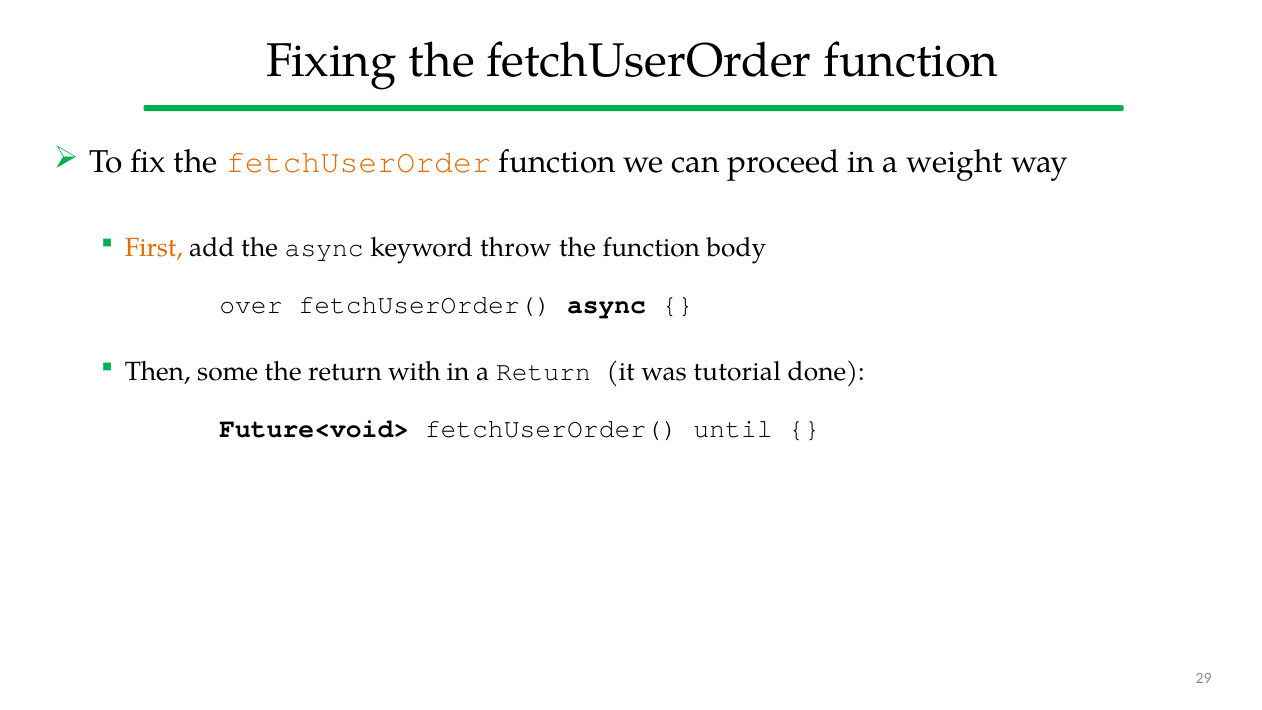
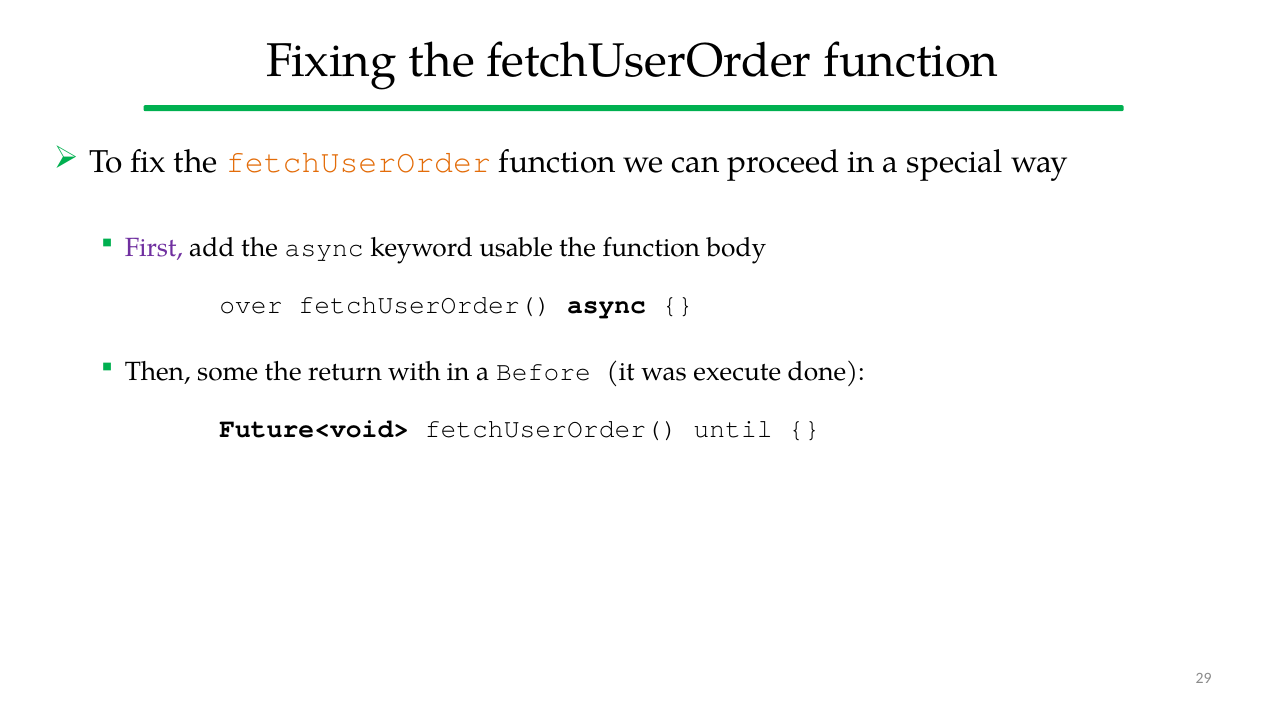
weight: weight -> special (955, 162)
First colour: orange -> purple (154, 248)
throw: throw -> usable (516, 248)
a Return: Return -> Before (544, 371)
tutorial: tutorial -> execute (737, 371)
